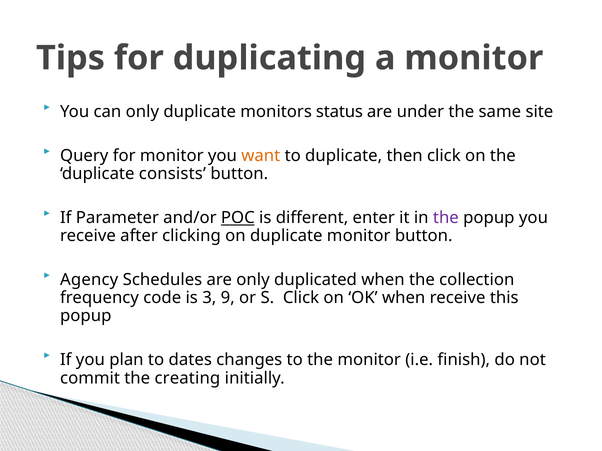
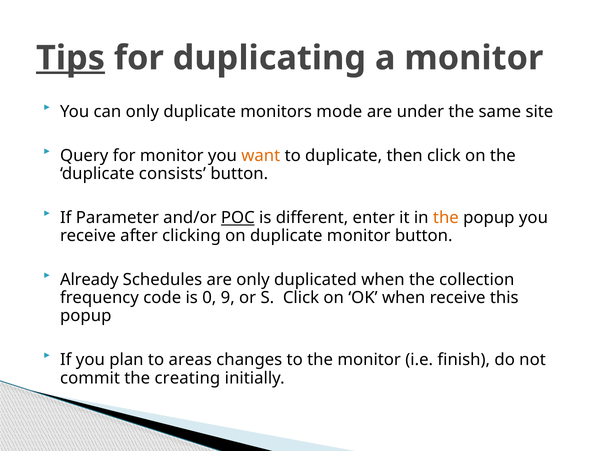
Tips underline: none -> present (70, 58)
status: status -> mode (339, 112)
the colour: purple -> orange (446, 218)
Agency: Agency -> Already (89, 280)
3: 3 -> 0 (209, 298)
dates: dates -> areas (190, 360)
